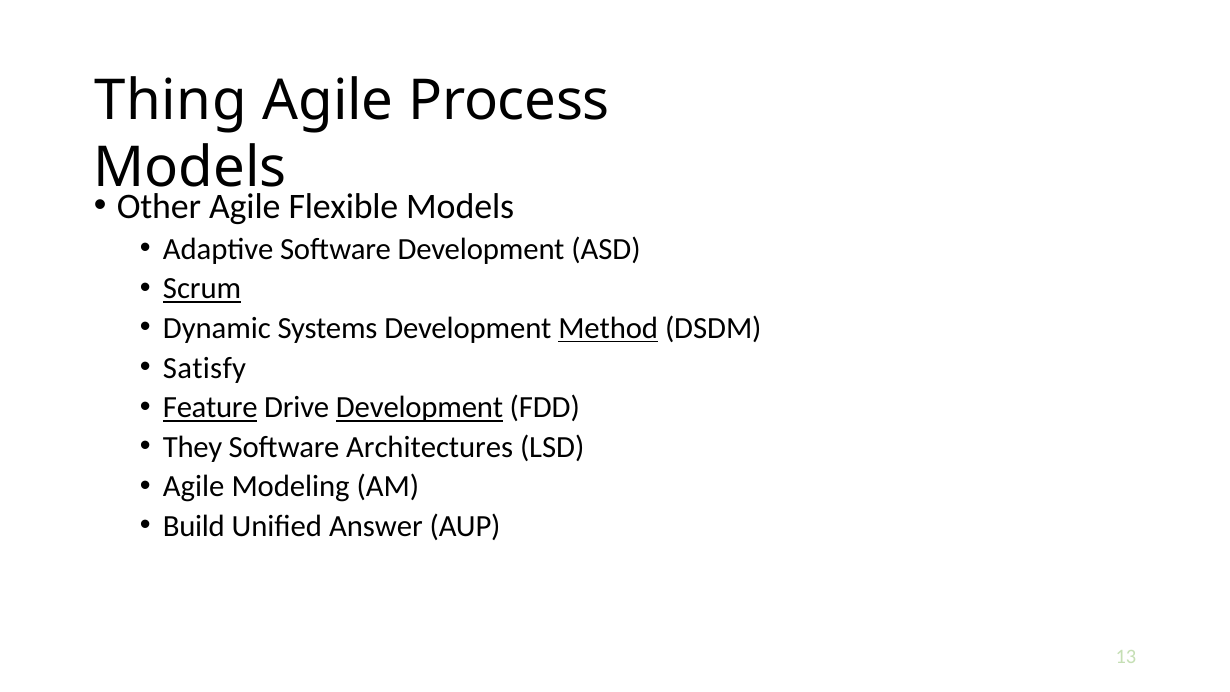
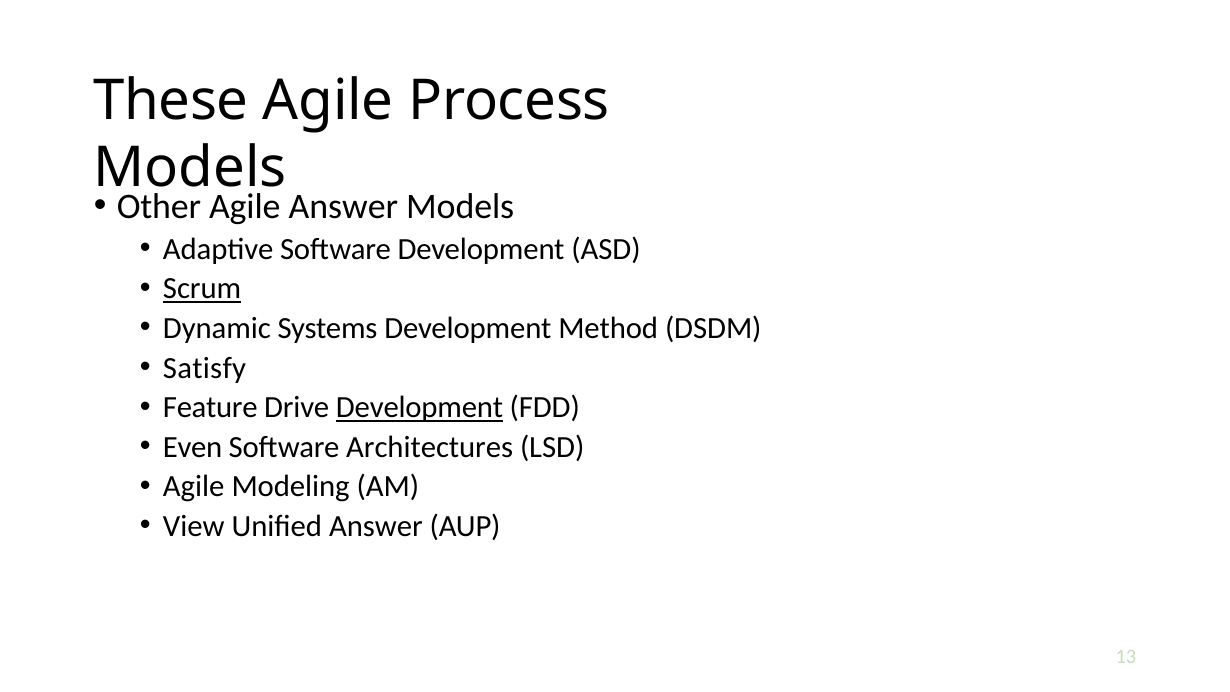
Thing: Thing -> These (171, 101)
Flexible: Flexible -> Answer (343, 206)
Method underline: present -> none (608, 328)
Feature underline: present -> none (210, 408)
They: They -> Even (193, 447)
Build: Build -> View (194, 526)
